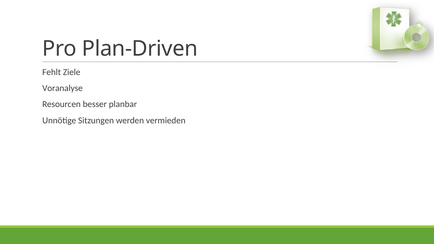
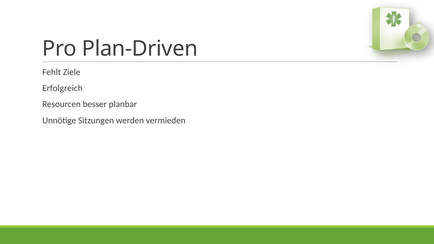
Voranalyse: Voranalyse -> Erfolgreich (62, 88)
